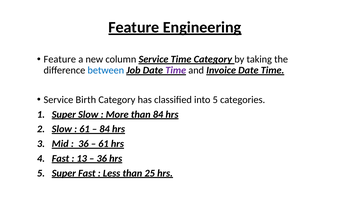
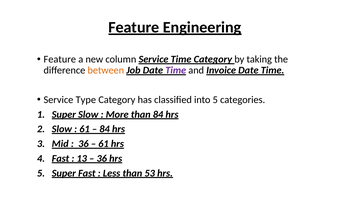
between colour: blue -> orange (106, 70)
Birth: Birth -> Type (86, 100)
25: 25 -> 53 (150, 173)
